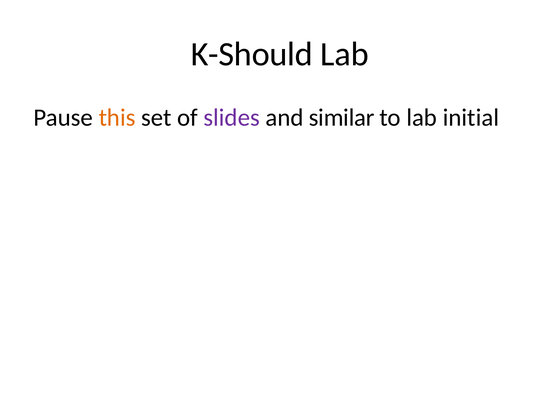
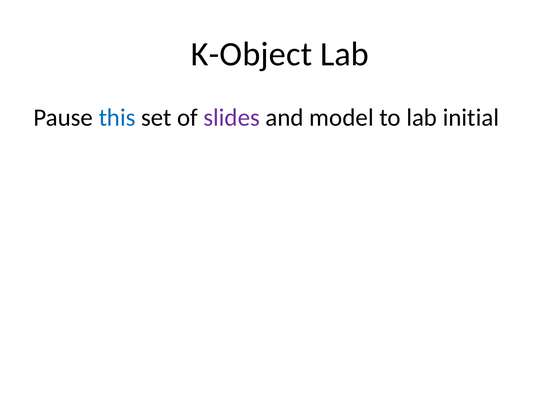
K-Should: K-Should -> K-Object (252, 54)
this colour: orange -> blue (117, 117)
similar: similar -> model (341, 117)
